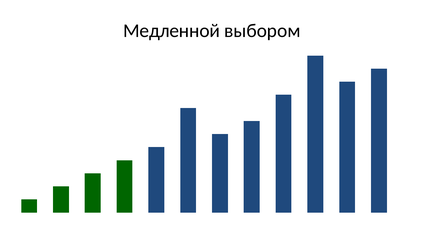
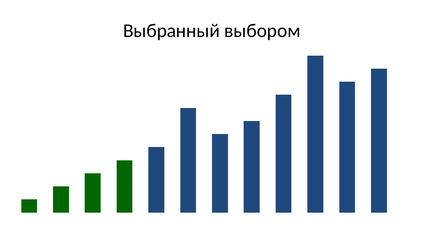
Медленной: Медленной -> Выбранный (172, 31)
